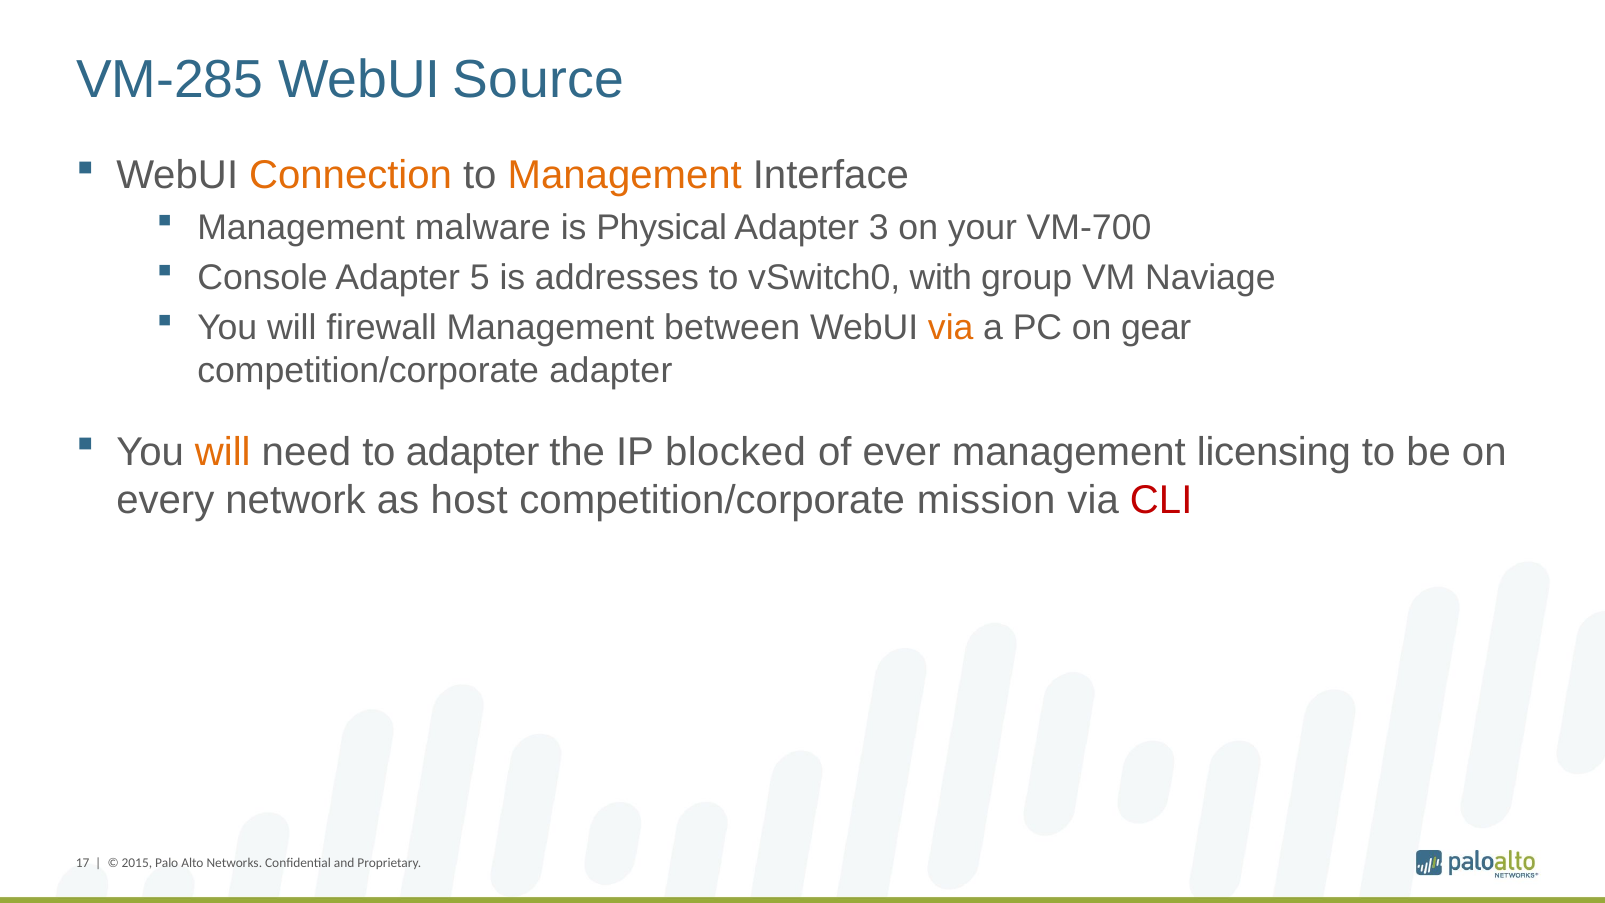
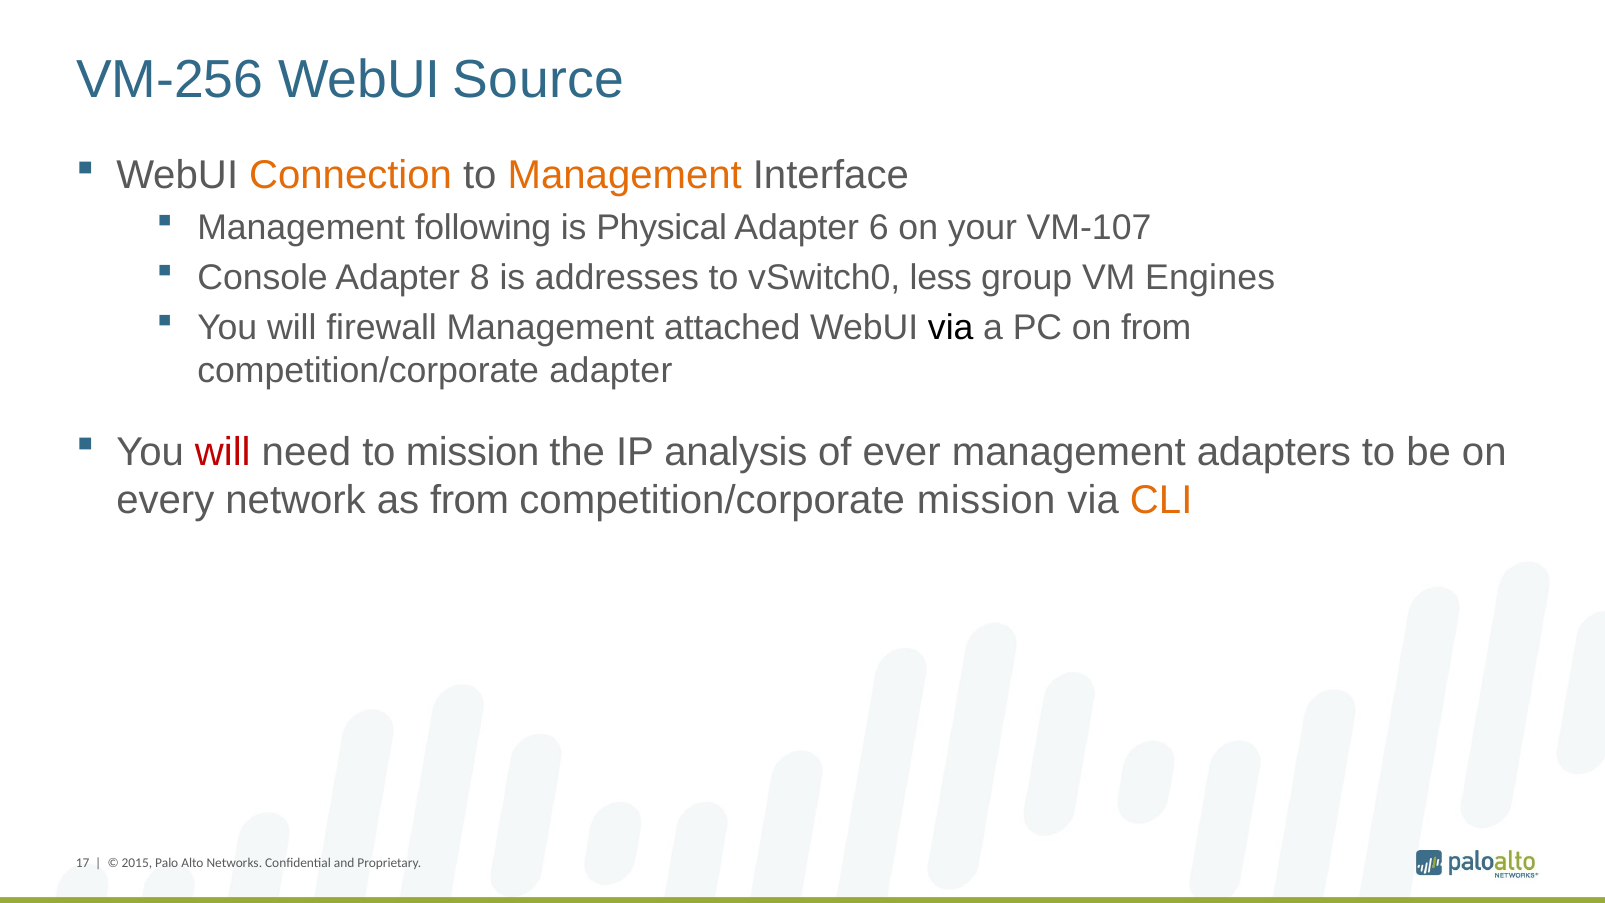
VM-285: VM-285 -> VM-256 (170, 80)
malware: malware -> following (483, 228)
3: 3 -> 6 (879, 228)
VM-700: VM-700 -> VM-107 (1089, 228)
5: 5 -> 8 (480, 278)
with: with -> less (941, 278)
Naviage: Naviage -> Engines (1210, 278)
between: between -> attached (732, 328)
via colour: orange -> black (951, 328)
on gear: gear -> from (1156, 328)
will colour: orange -> red (223, 452)
to adapter: adapter -> mission (473, 452)
blocked: blocked -> analysis (736, 452)
licensing: licensing -> adapters (1274, 452)
as host: host -> from (470, 500)
CLI colour: red -> orange (1161, 500)
